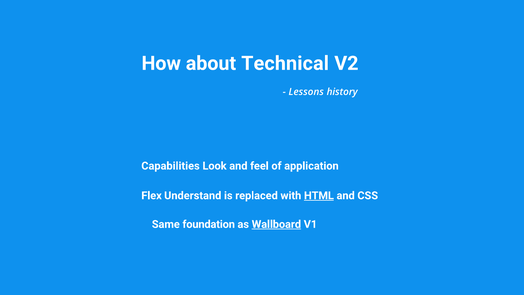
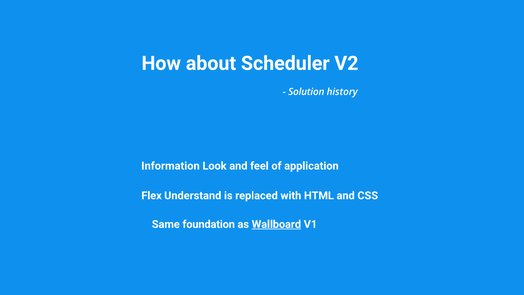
Technical: Technical -> Scheduler (285, 63)
Lessons: Lessons -> Solution (306, 92)
Capabilities: Capabilities -> Information (170, 166)
HTML underline: present -> none (319, 195)
